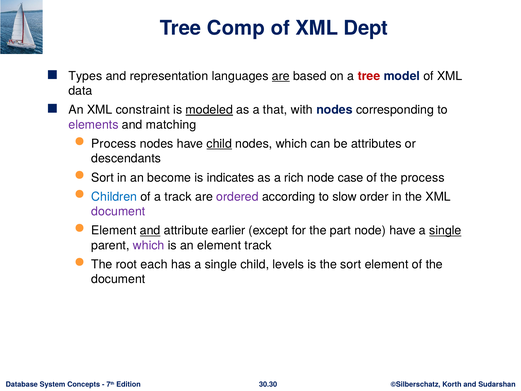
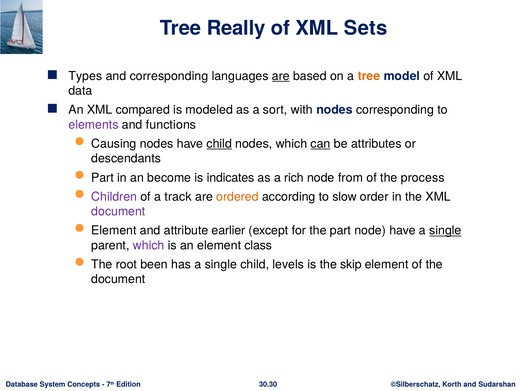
Comp: Comp -> Really (236, 28)
Dept: Dept -> Sets (366, 28)
and representation: representation -> corresponding (169, 76)
tree colour: red -> orange (369, 76)
constraint: constraint -> compared (143, 110)
modeled underline: present -> none (209, 110)
that: that -> sort (275, 110)
matching: matching -> functions (171, 125)
Process: Process -> Causing (114, 144)
can underline: none -> present (321, 144)
Sort: Sort -> Part (103, 178)
case: case -> from (351, 178)
Children colour: blue -> purple (114, 197)
ordered colour: purple -> orange (237, 197)
and underline: present -> none (150, 230)
element track: track -> class (258, 245)
each: each -> been (154, 264)
the sort: sort -> skip (351, 264)
